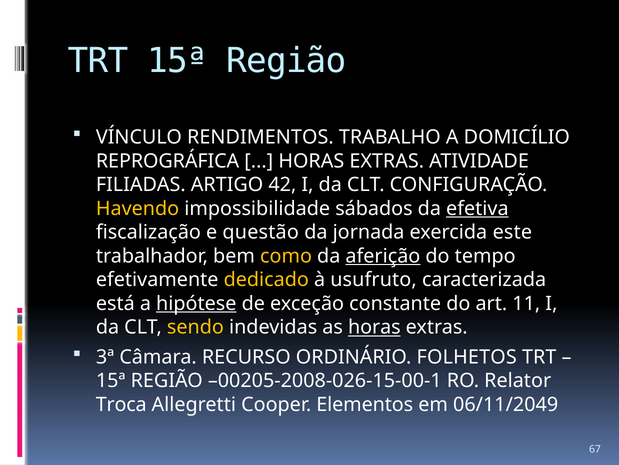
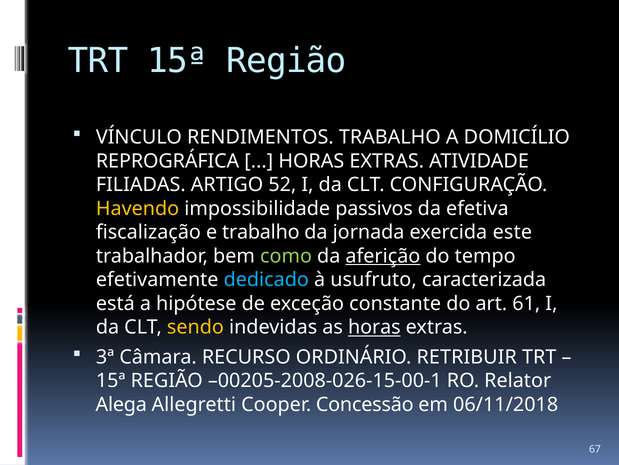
42: 42 -> 52 (282, 185)
sábados: sábados -> passivos (374, 208)
efetiva underline: present -> none (477, 208)
e questão: questão -> trabalho (261, 232)
como colour: yellow -> light green (286, 256)
dedicado colour: yellow -> light blue (266, 279)
hipótese underline: present -> none (196, 303)
11: 11 -> 61 (526, 303)
FOLHETOS: FOLHETOS -> RETRIBUIR (467, 357)
Troca: Troca -> Alega (121, 404)
Elementos: Elementos -> Concessão (365, 404)
06/11/2049: 06/11/2049 -> 06/11/2018 (506, 404)
